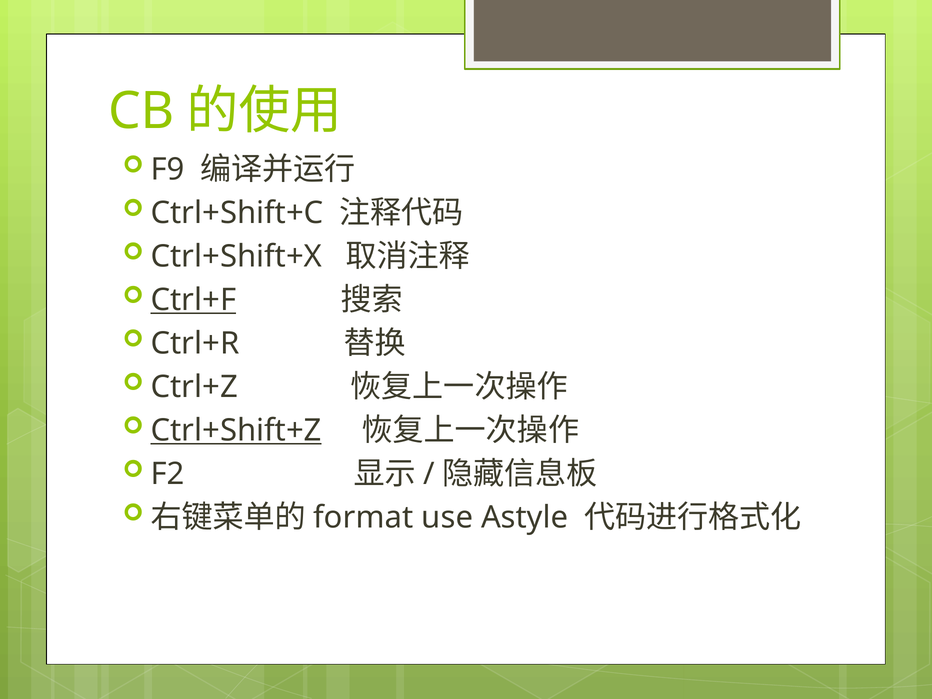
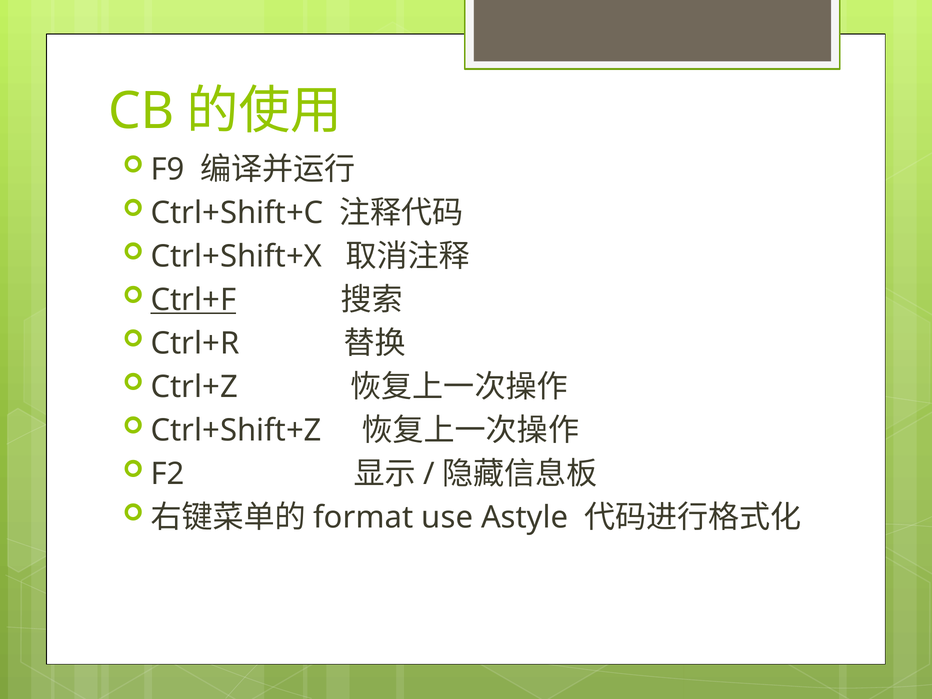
Ctrl+Shift+Z underline: present -> none (236, 430)
